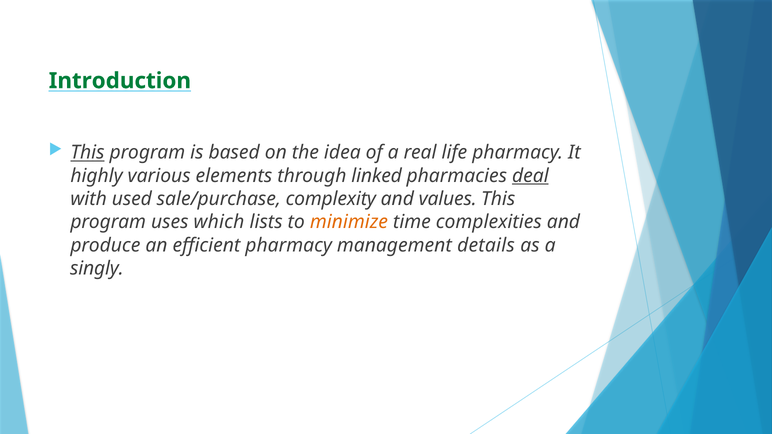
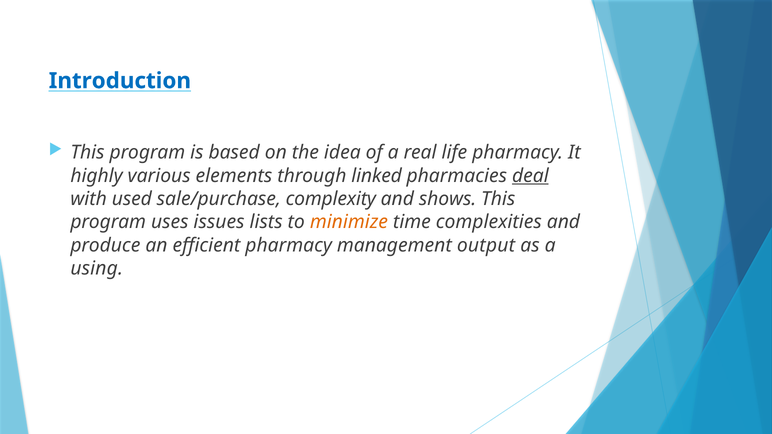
Introduction colour: green -> blue (120, 81)
This underline: present -> none (87, 153)
values: values -> shows (448, 199)
which: which -> issues (219, 222)
details: details -> output (486, 245)
singly: singly -> using (97, 268)
